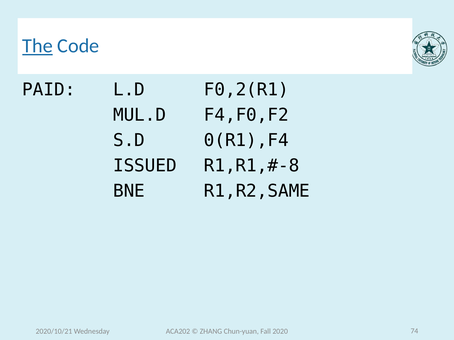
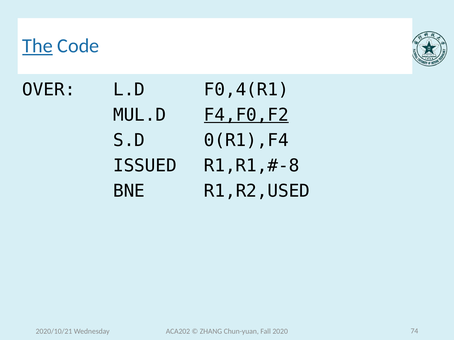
PAID: PAID -> OVER (49, 90)
F0,2(R1: F0,2(R1 -> F0,4(R1 (246, 90)
F4,F0,F2 underline: none -> present (246, 115)
R1,R2,SAME: R1,R2,SAME -> R1,R2,USED (257, 191)
